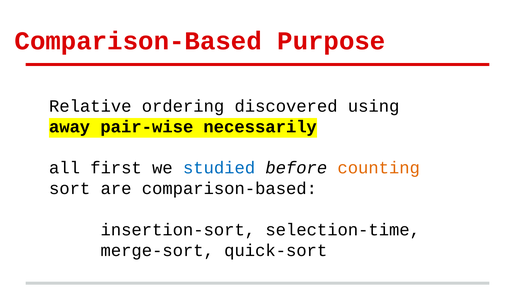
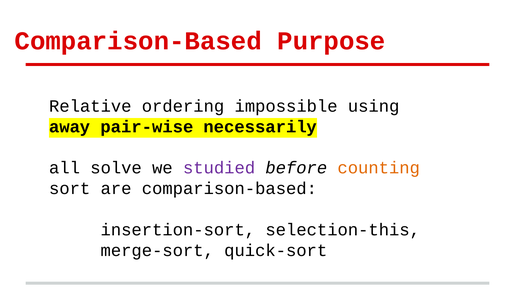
discovered: discovered -> impossible (286, 106)
first: first -> solve (116, 168)
studied colour: blue -> purple (219, 168)
selection-time: selection-time -> selection-this (343, 230)
